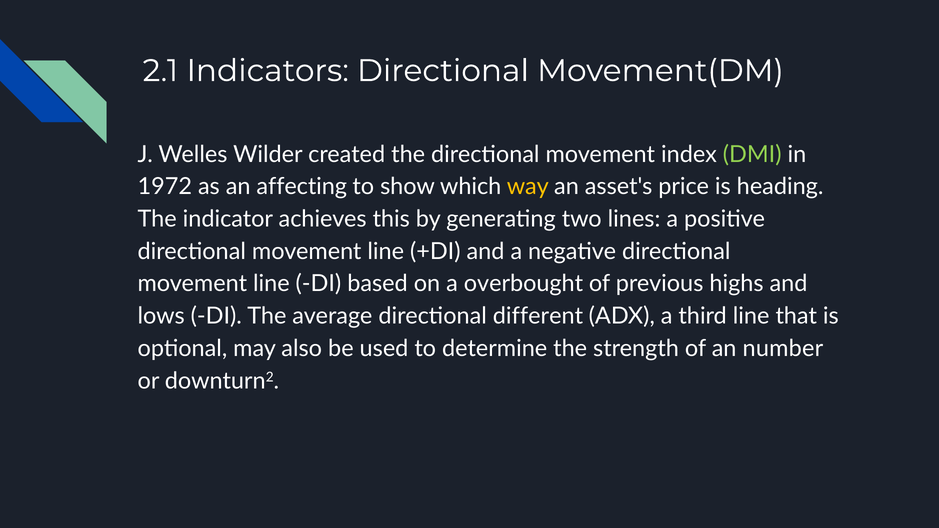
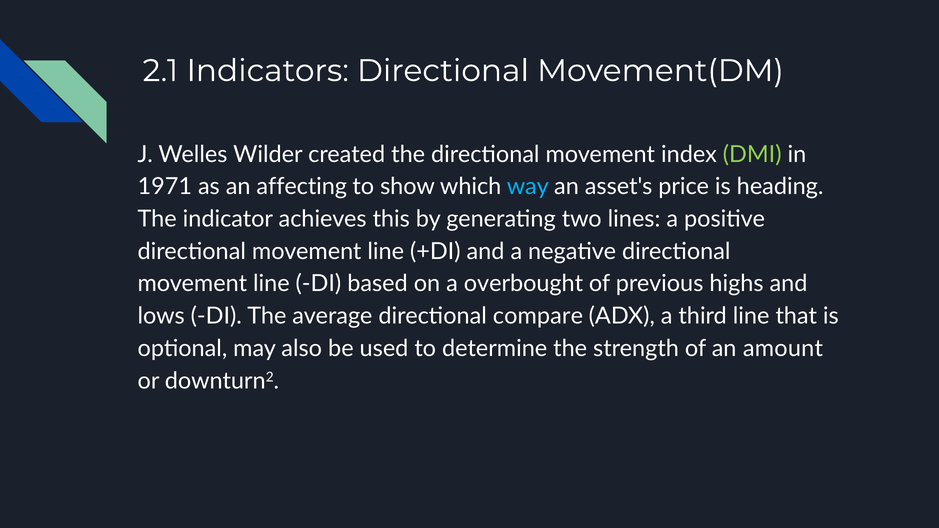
1972: 1972 -> 1971 (165, 187)
way colour: yellow -> light blue (528, 187)
different: different -> compare (538, 316)
number: number -> amount (783, 349)
